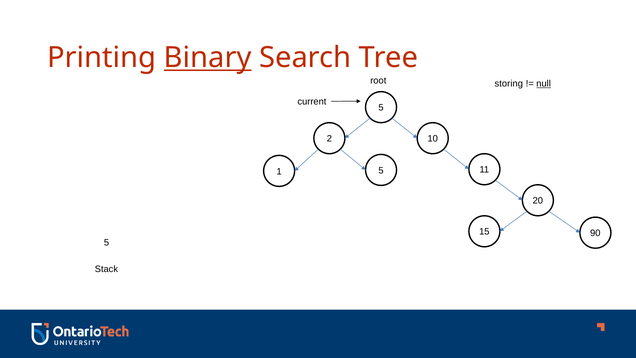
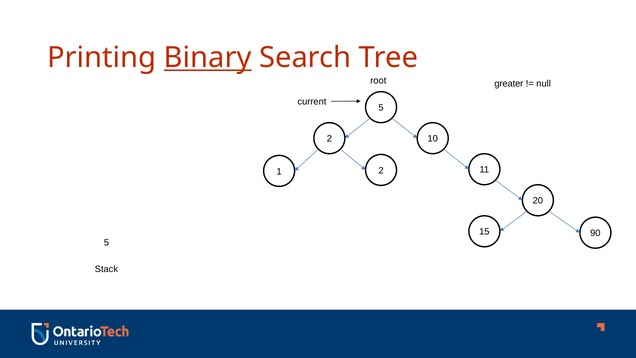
storing: storing -> greater (509, 84)
null underline: present -> none (544, 84)
1 5: 5 -> 2 (381, 170)
